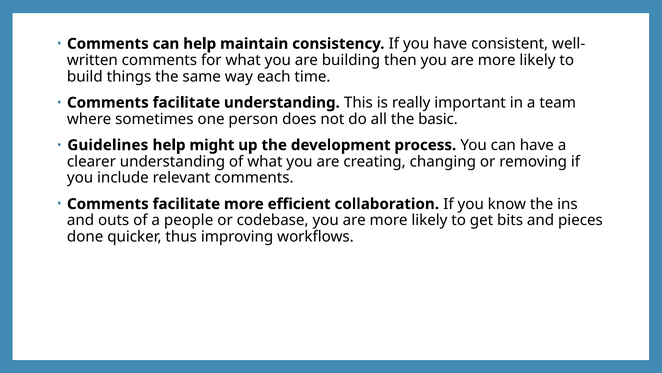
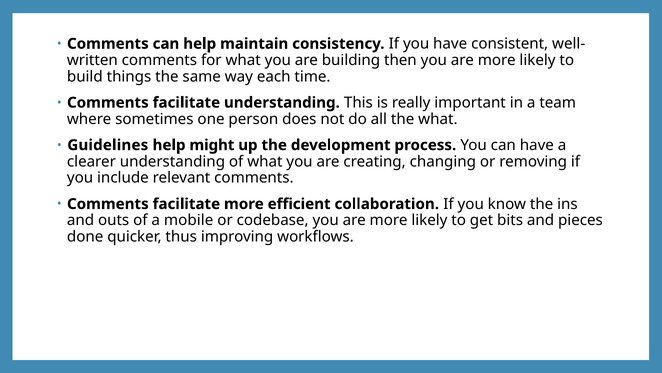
the basic: basic -> what (438, 119)
people: people -> mobile (189, 220)
